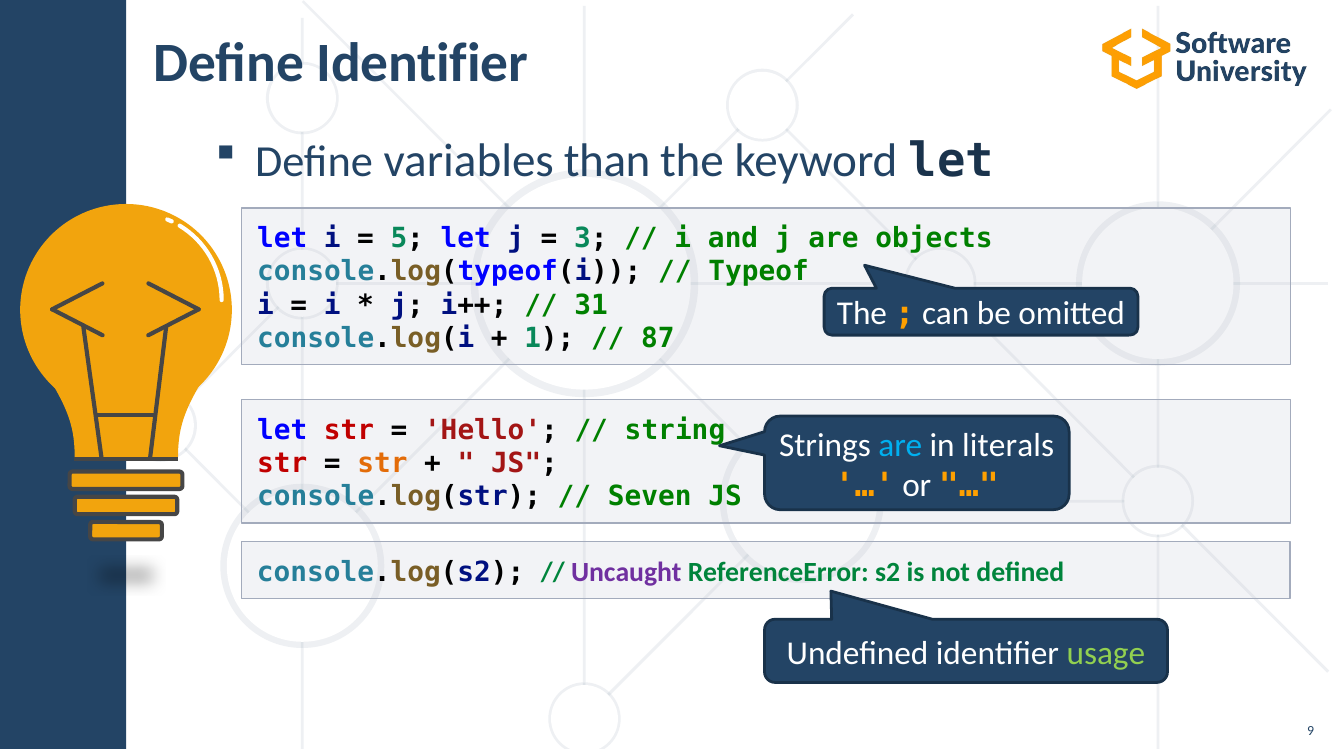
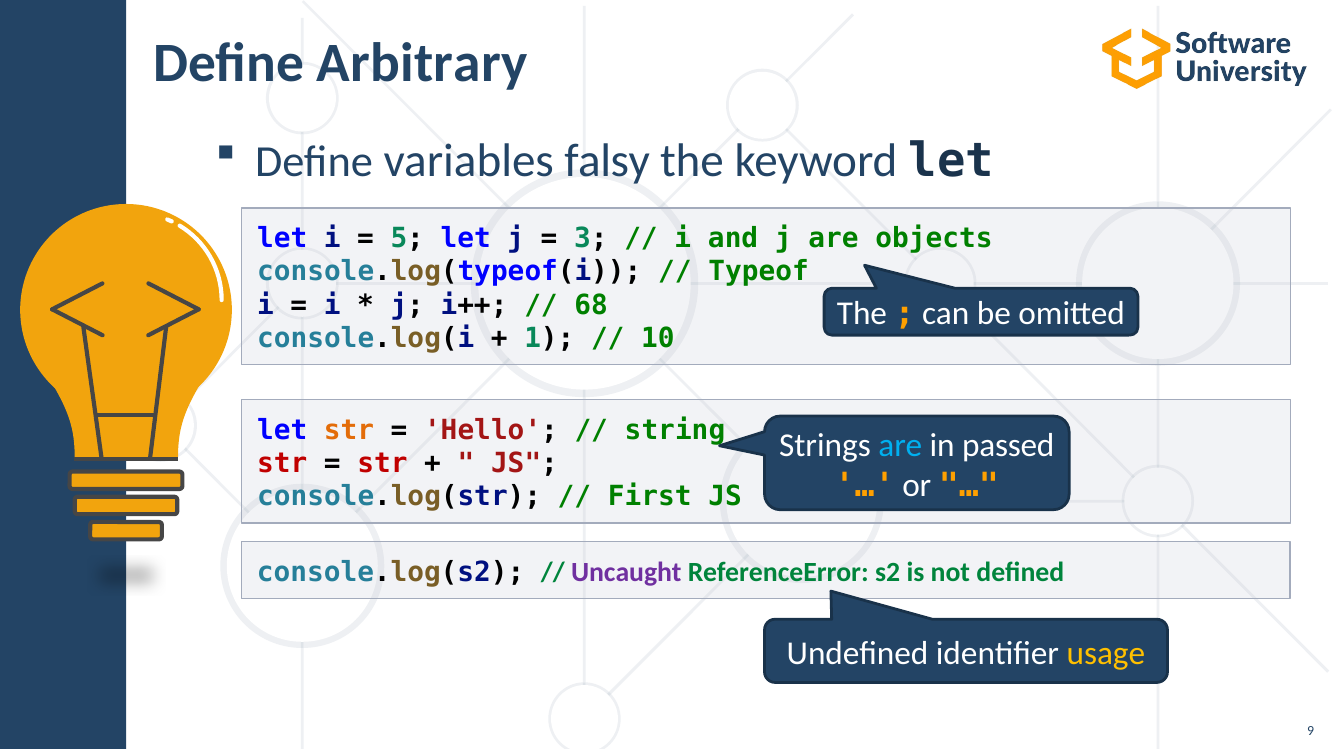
Define Identifier: Identifier -> Arbitrary (422, 63)
than: than -> falsy (607, 161)
31: 31 -> 68 (591, 305)
87: 87 -> 10 (658, 338)
str colour: red -> orange (349, 430)
literals: literals -> passed (1008, 445)
str colour: orange -> red (382, 463)
Seven: Seven -> First (650, 497)
usage colour: light green -> yellow (1106, 653)
